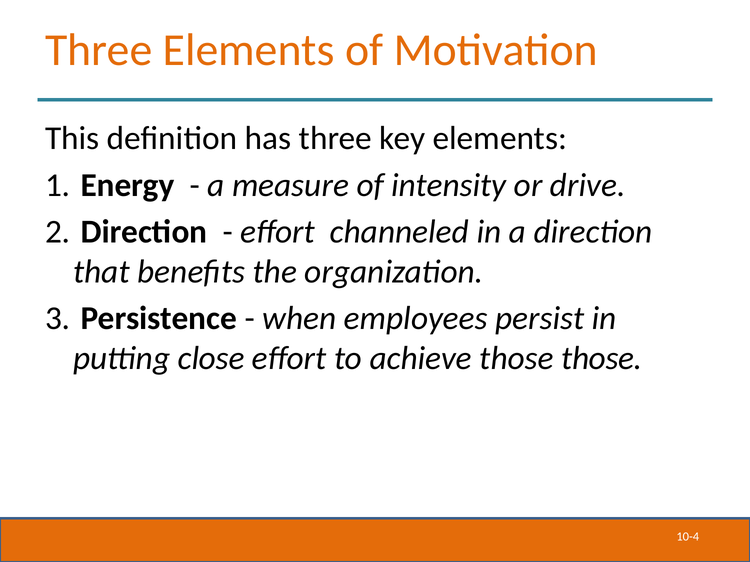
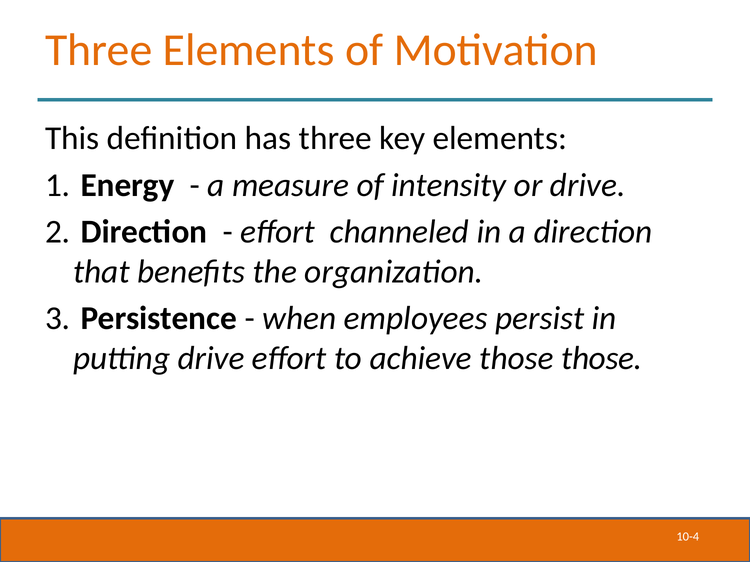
putting close: close -> drive (211, 359)
